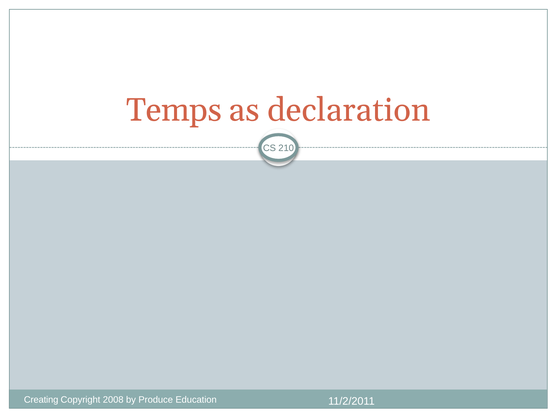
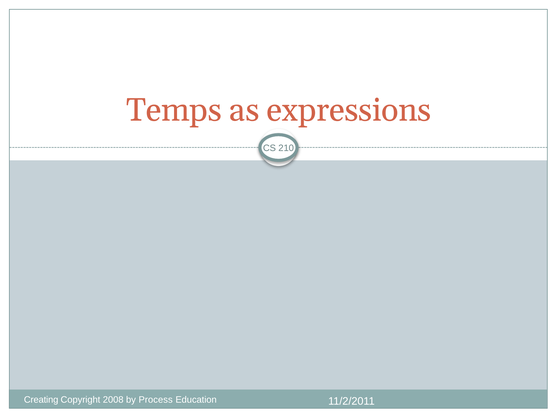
declaration: declaration -> expressions (349, 110)
Produce: Produce -> Process (156, 399)
